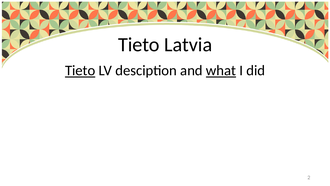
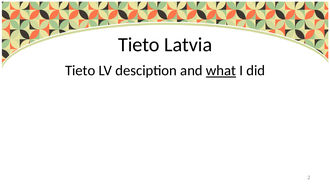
Tieto underline: present -> none (80, 71)
